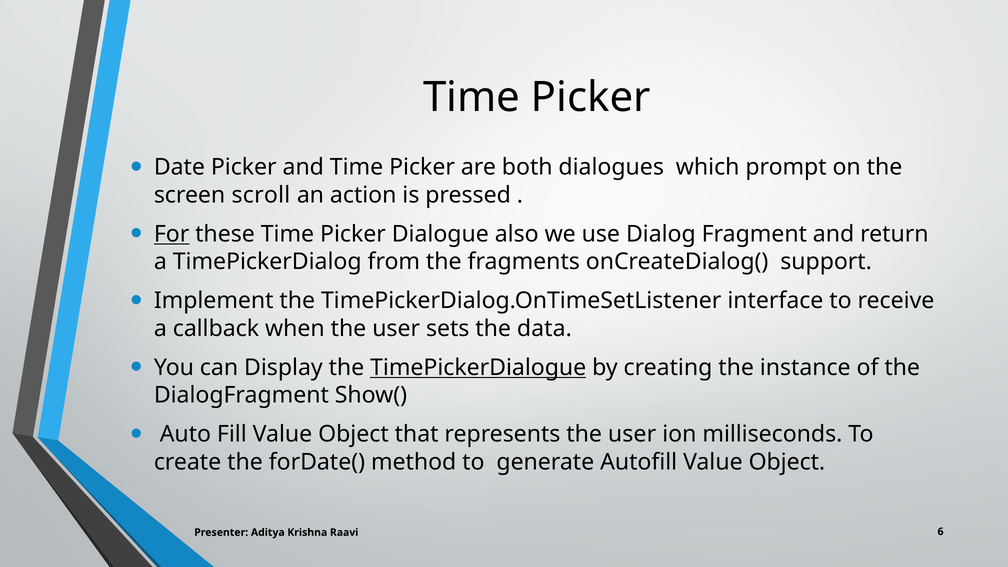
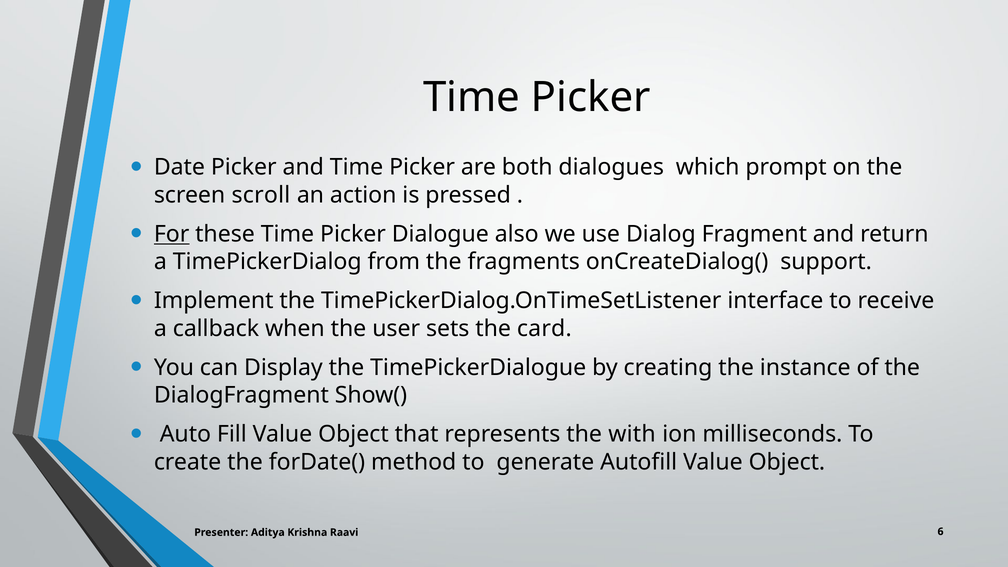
data: data -> card (544, 328)
TimePickerDialogue underline: present -> none (478, 368)
represents the user: user -> with (632, 434)
